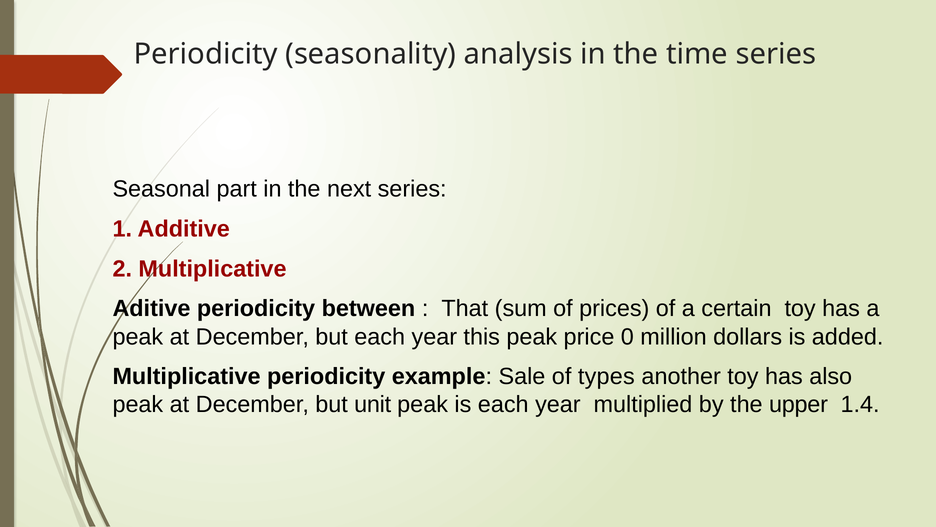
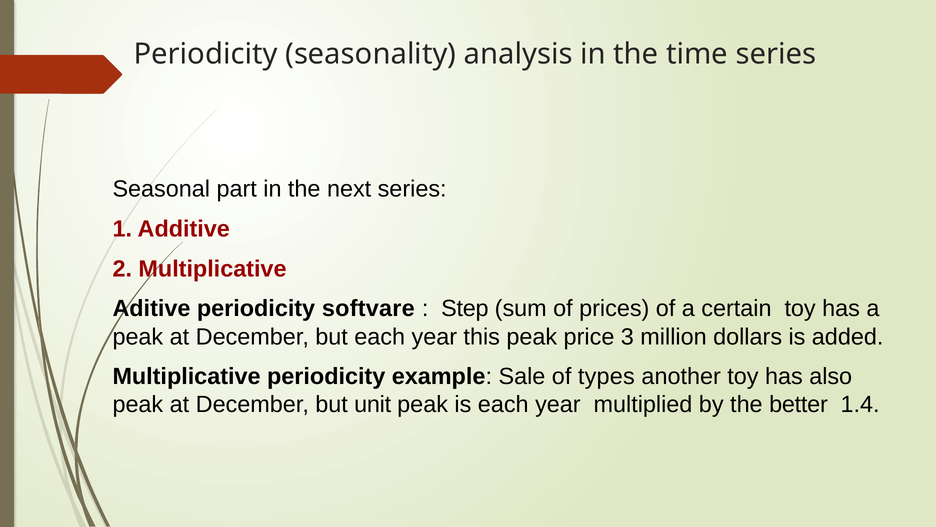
between: between -> softvare (368, 308)
That: That -> Step (465, 308)
0: 0 -> 3 (627, 336)
upper: upper -> better (798, 404)
